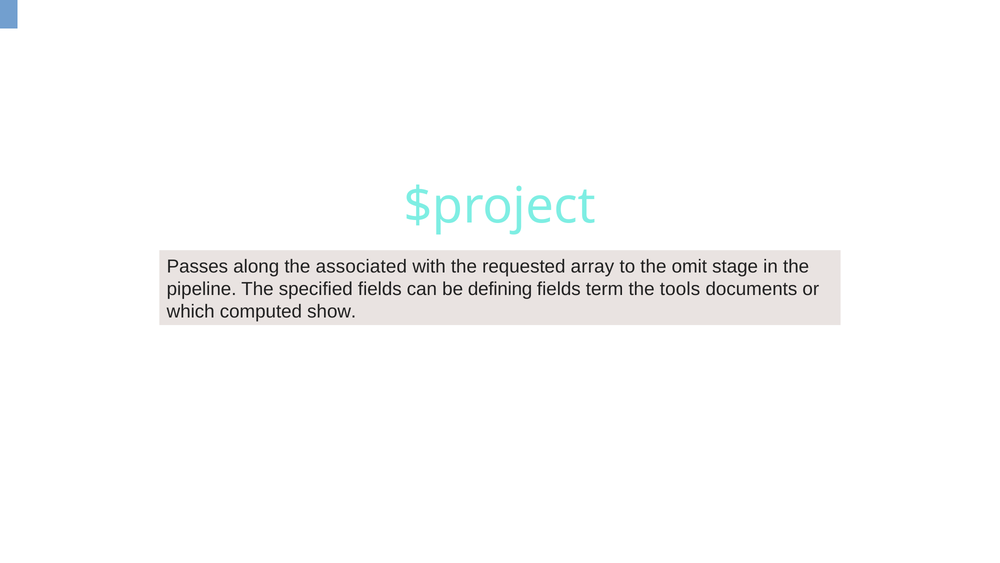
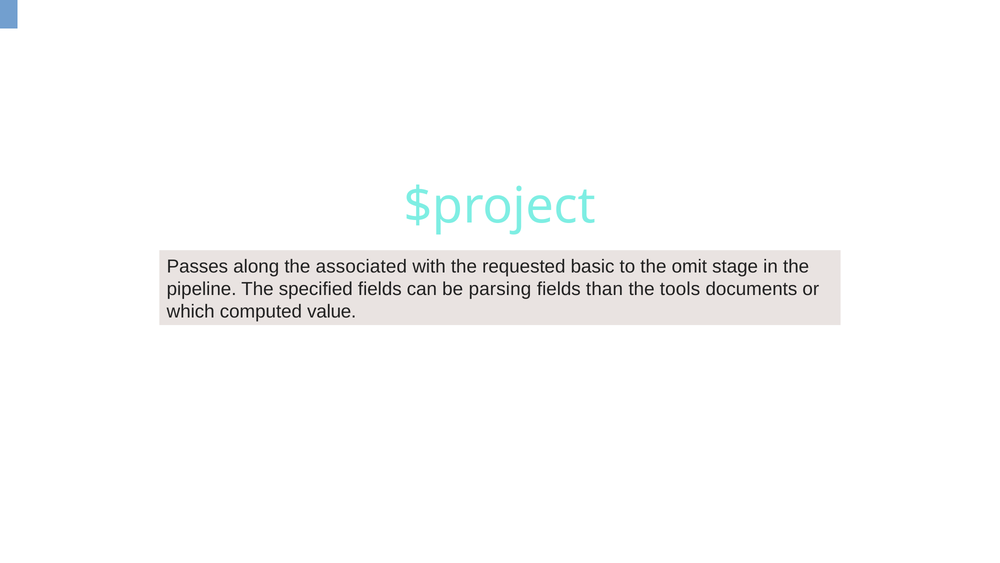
array: array -> basic (593, 266)
defining: defining -> parsing (500, 289)
term: term -> than (605, 289)
show: show -> value (332, 311)
